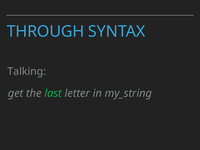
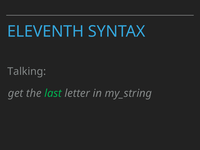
THROUGH: THROUGH -> ELEVENTH (45, 31)
